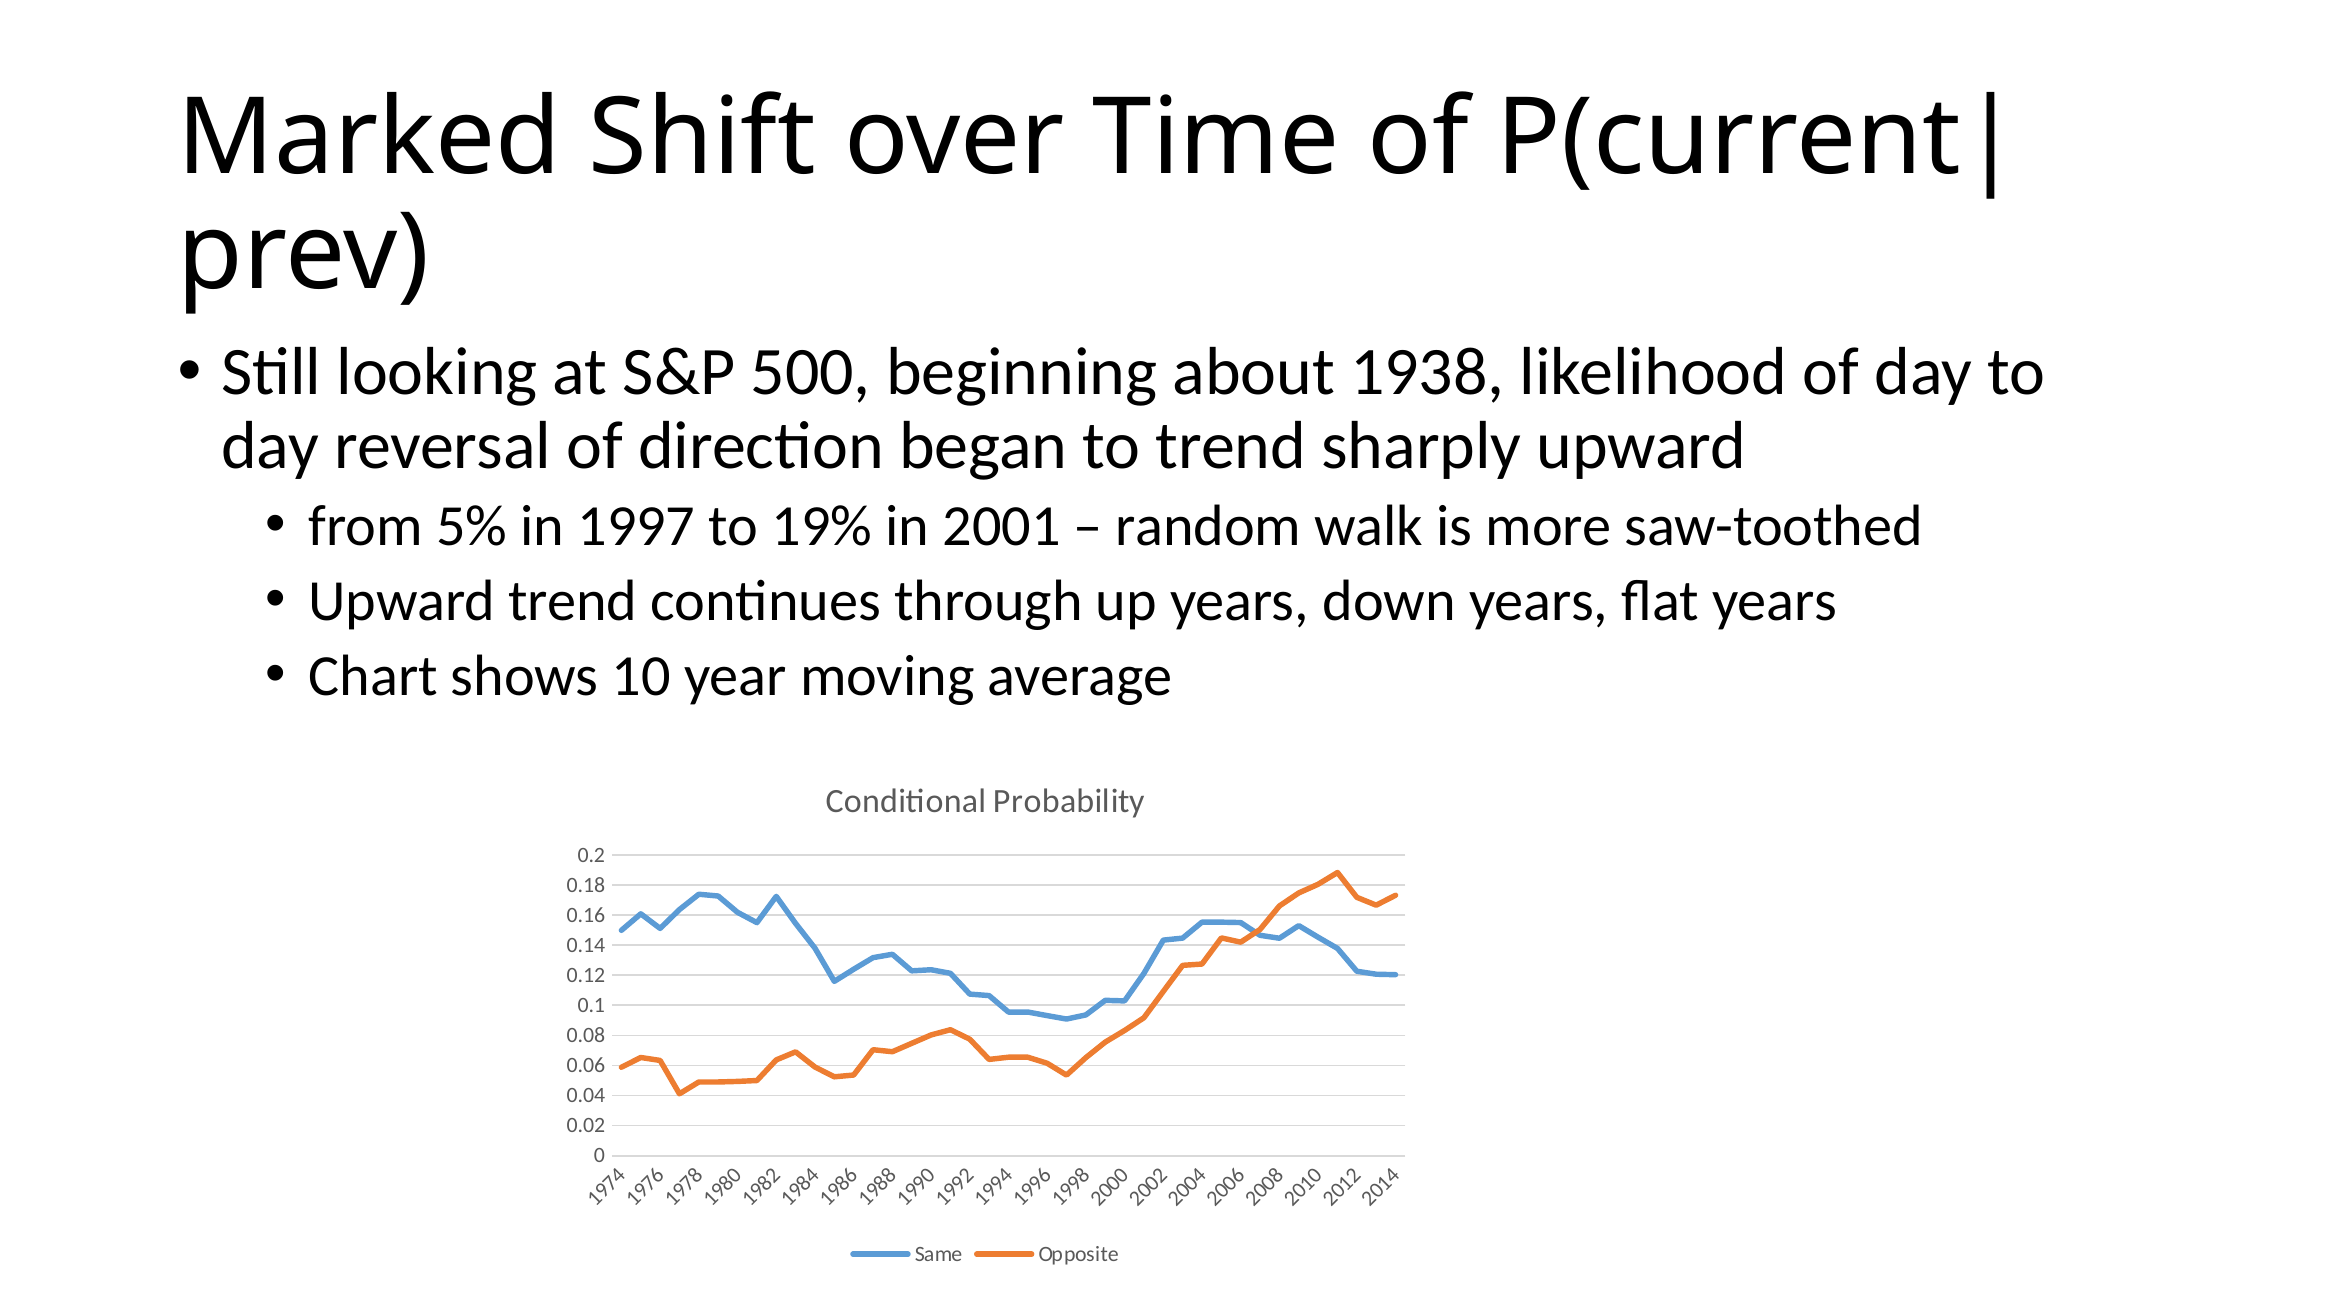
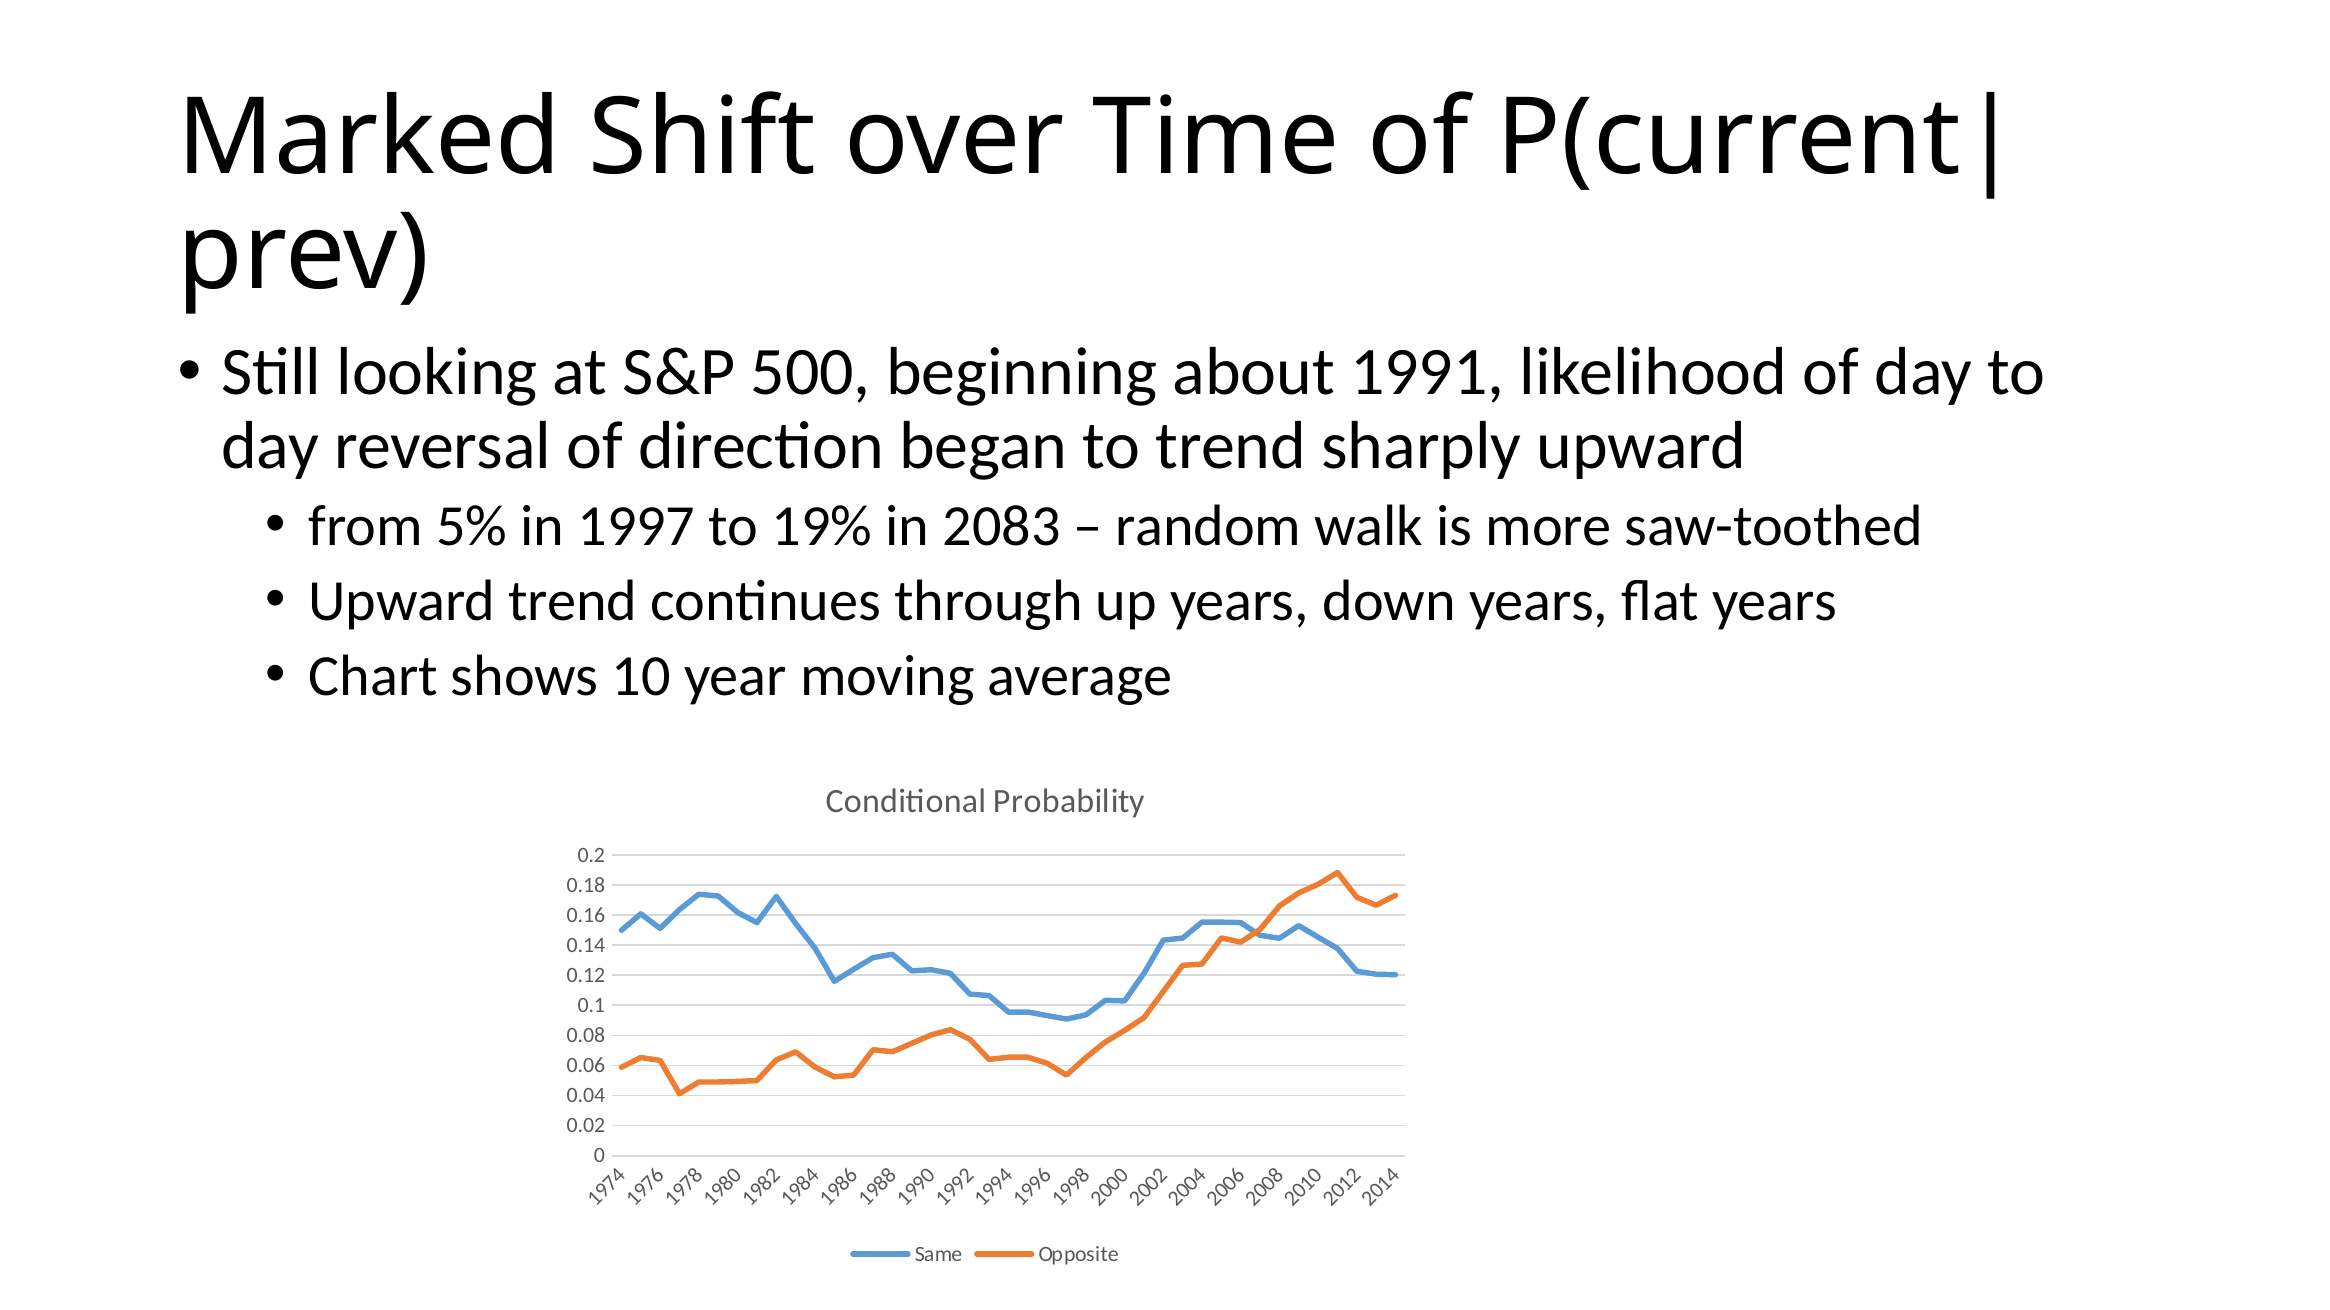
1938: 1938 -> 1991 (1427, 373)
2001: 2001 -> 2083 (1002, 526)
